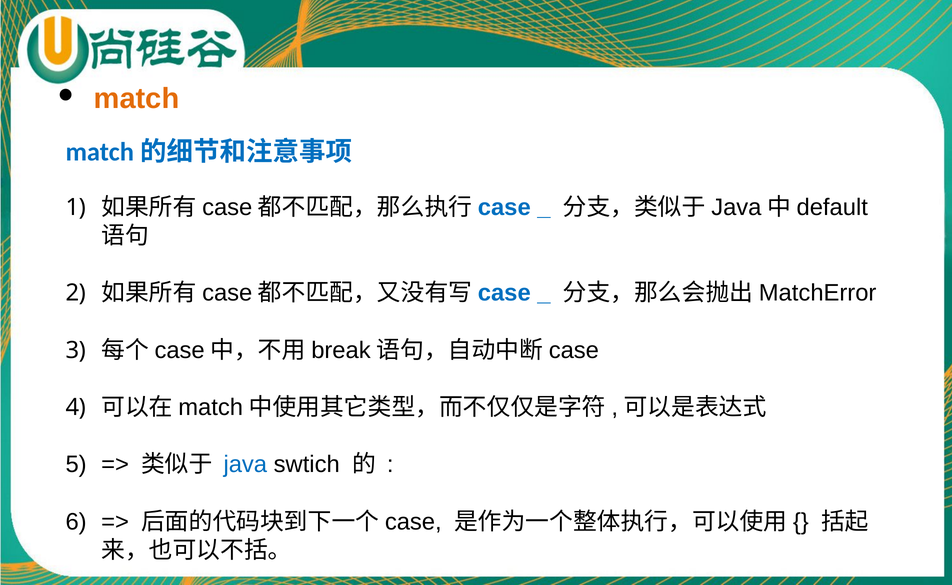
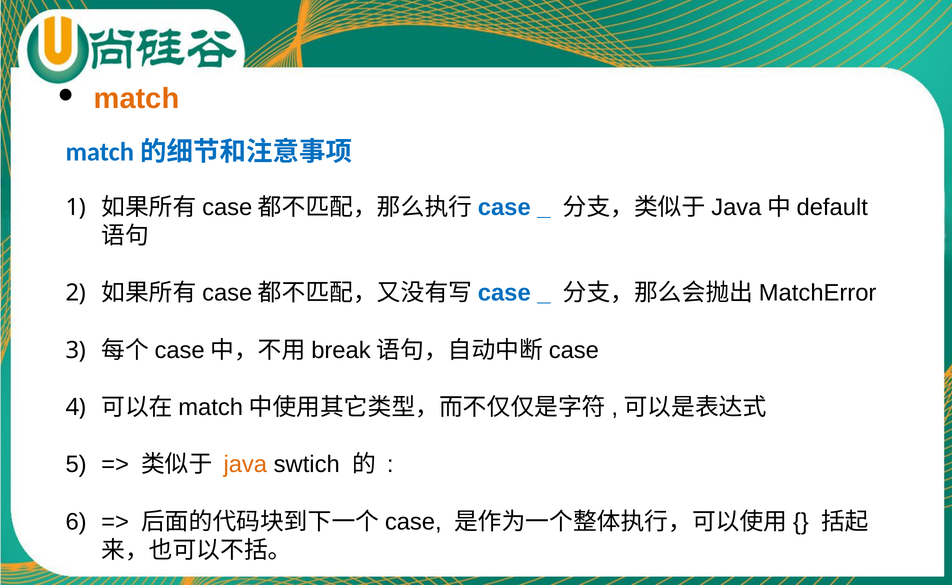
java colour: blue -> orange (245, 464)
